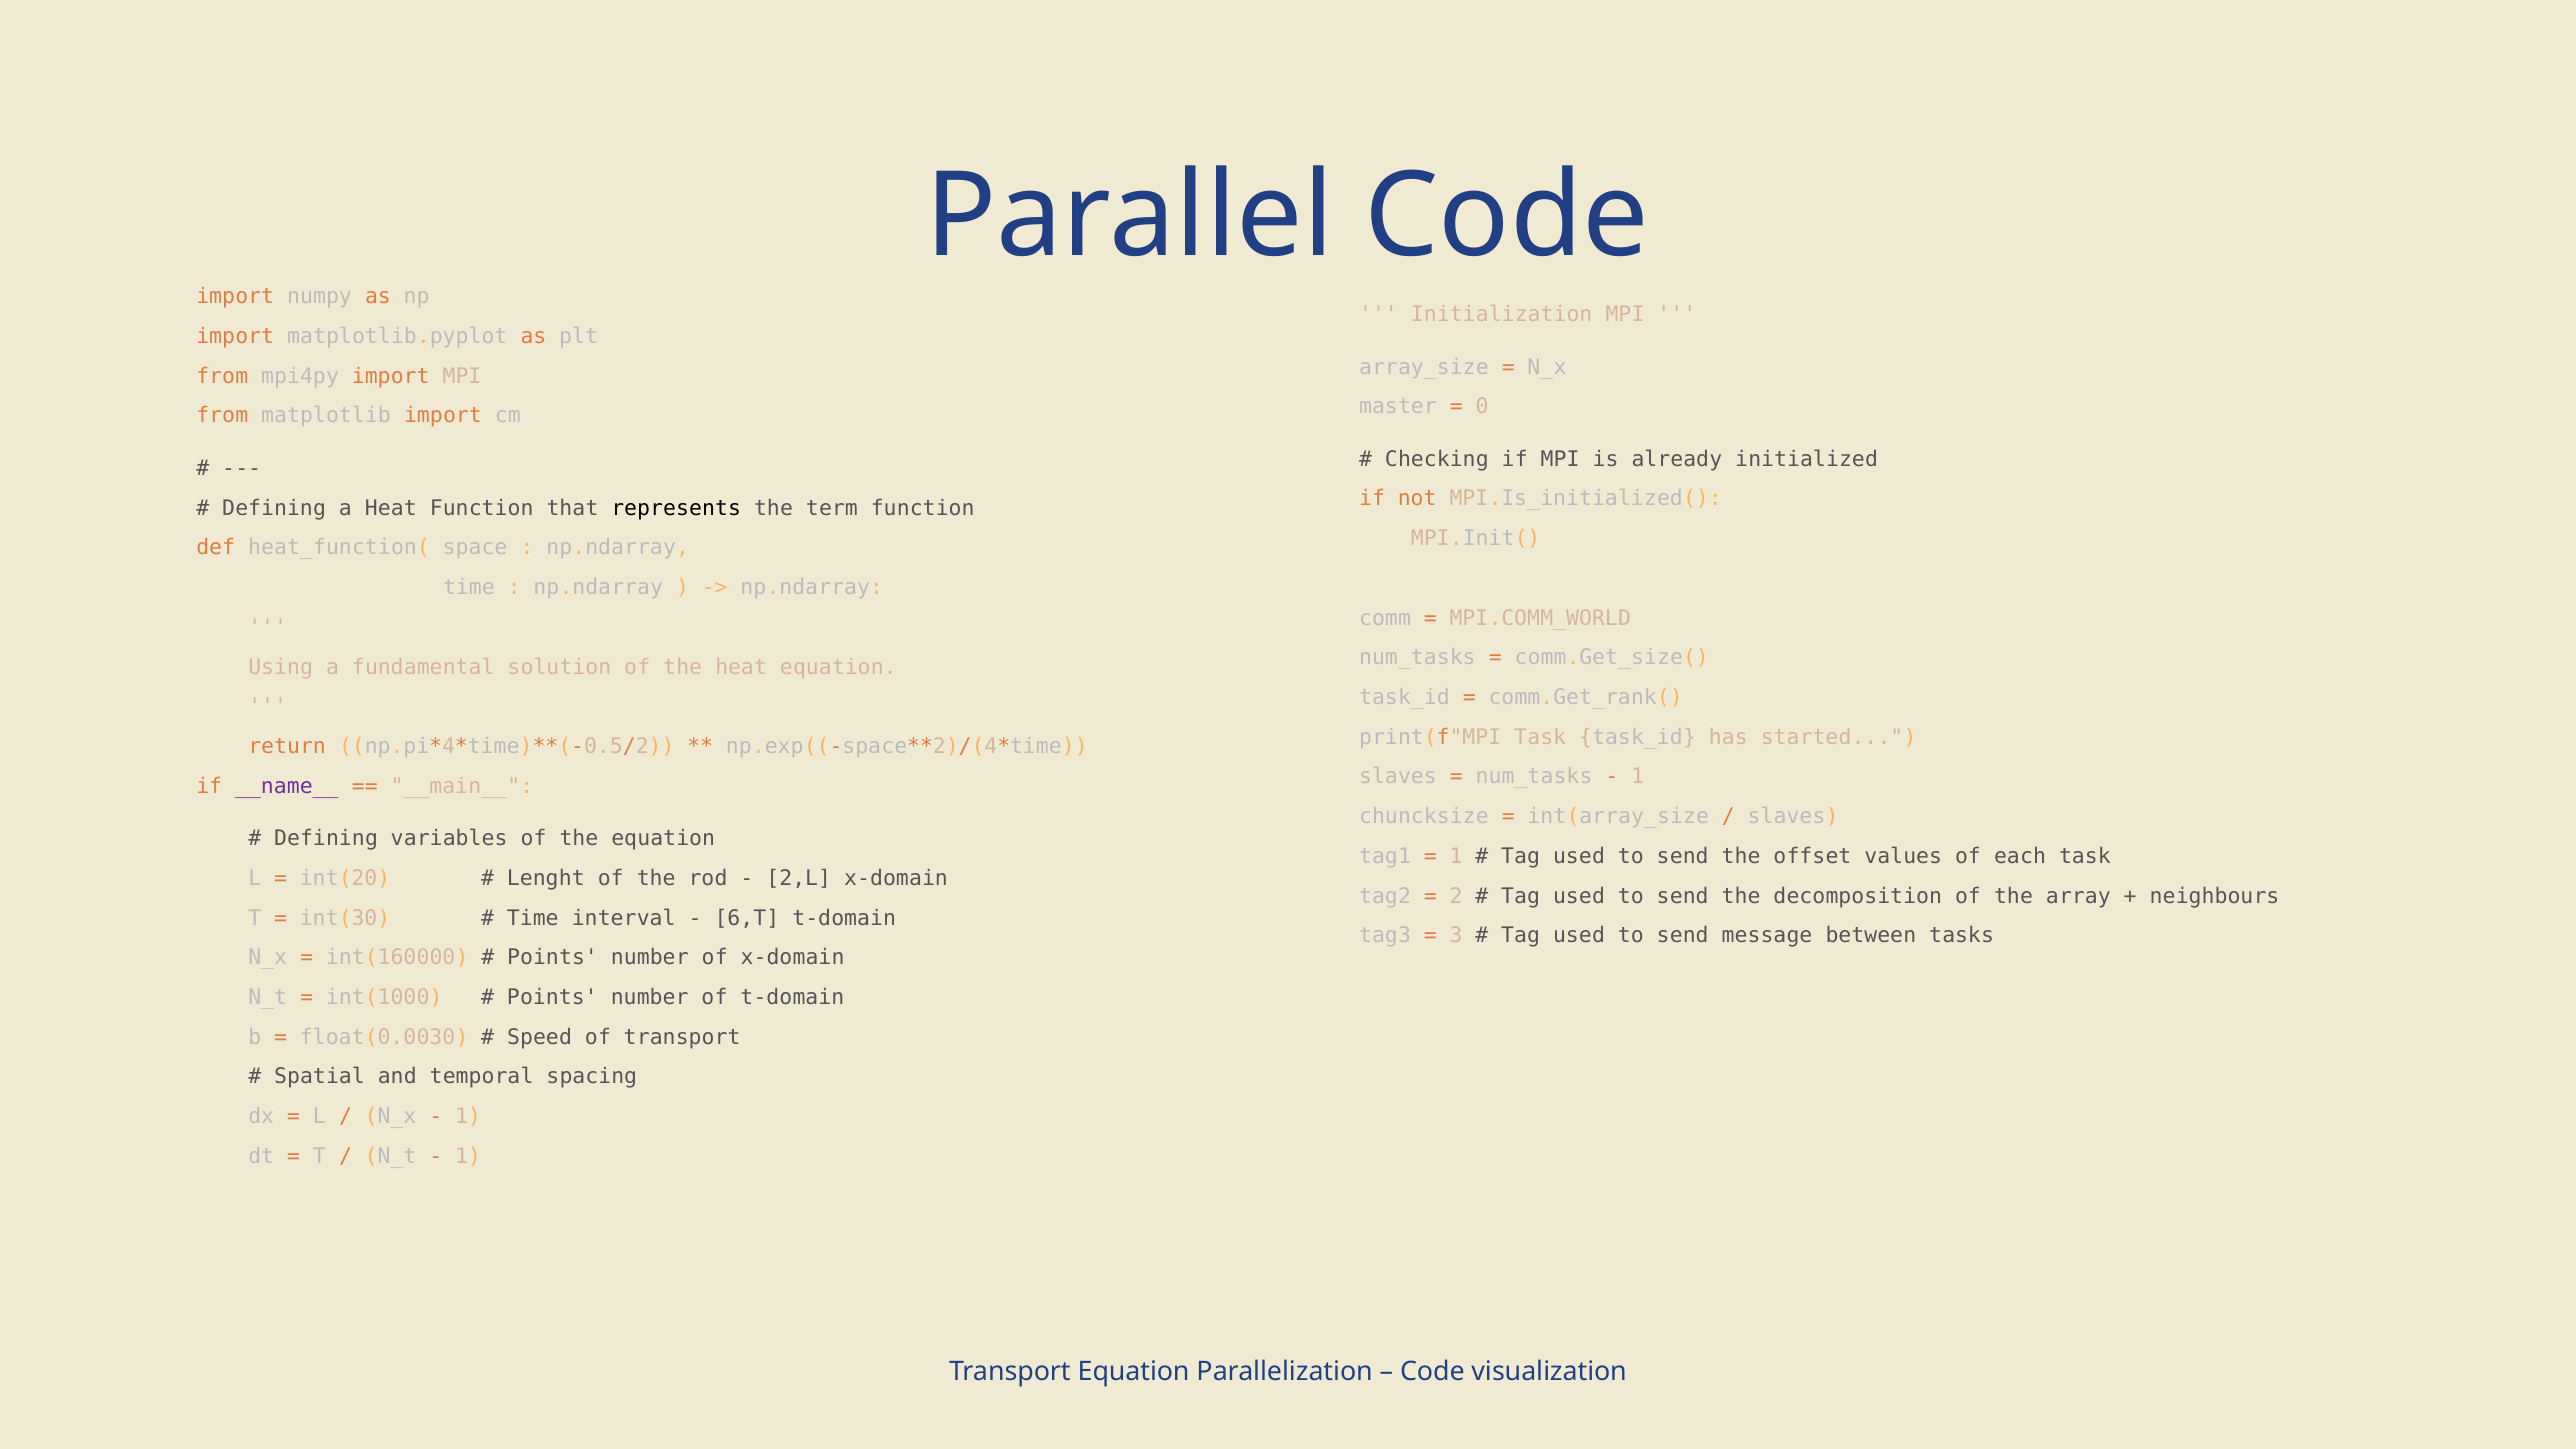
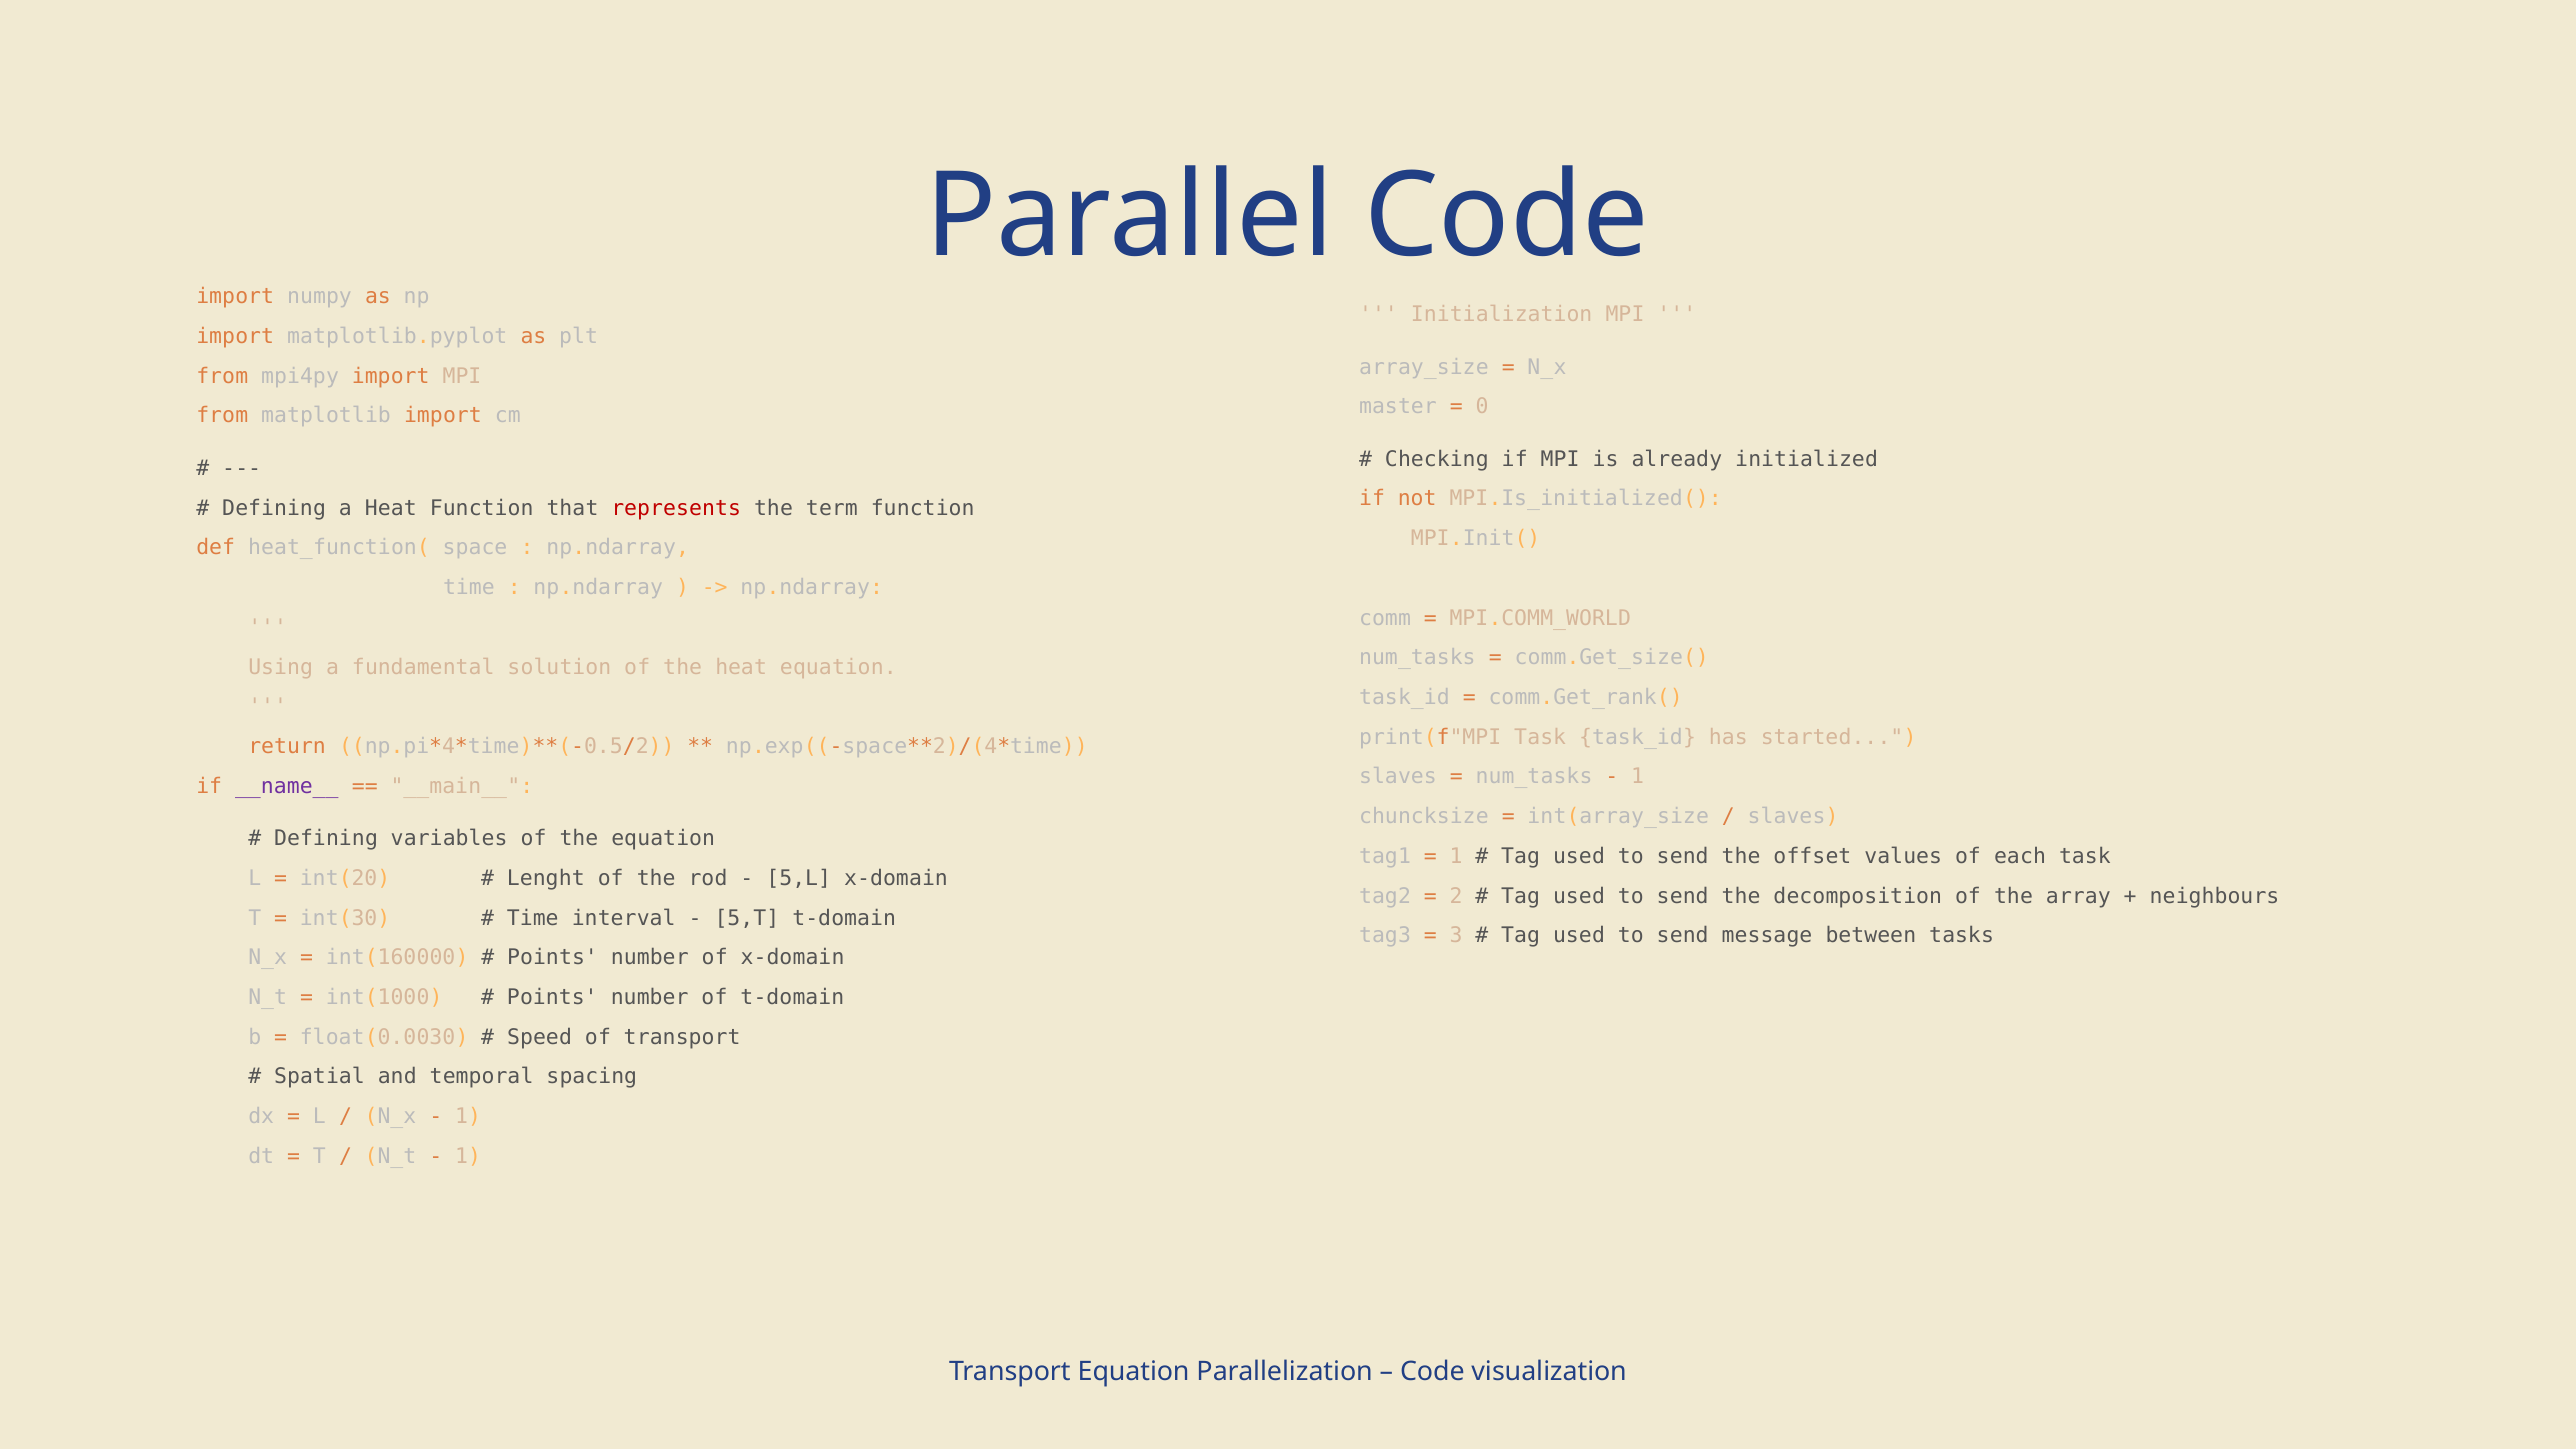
represents colour: black -> red (676, 508)
2,L: 2,L -> 5,L (799, 878)
6,T: 6,T -> 5,T (747, 918)
